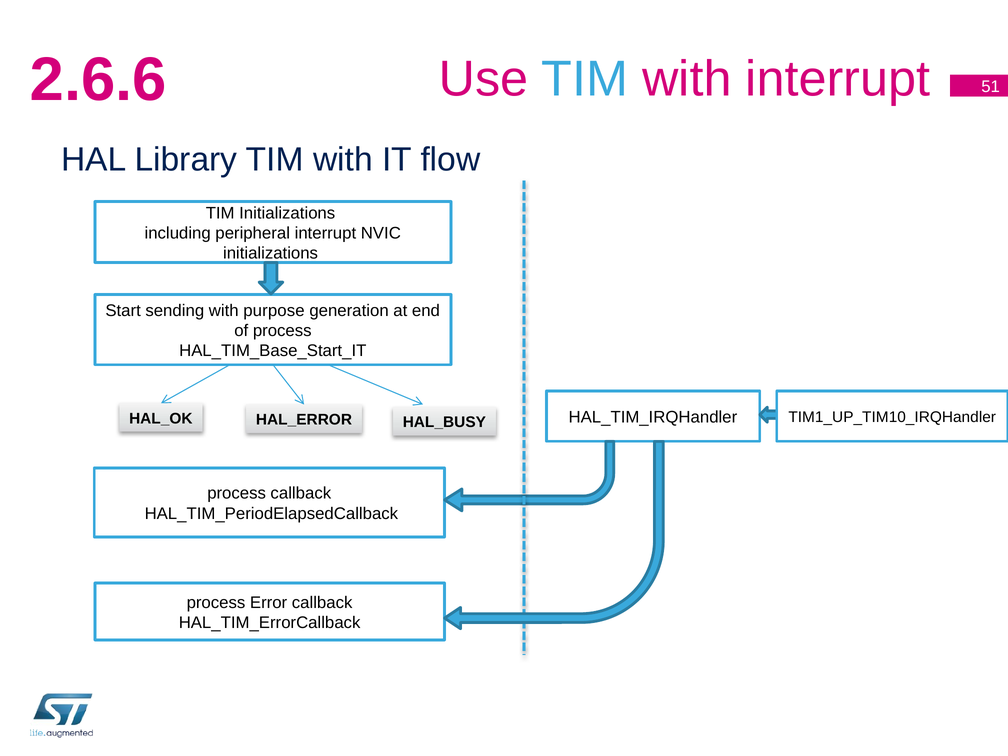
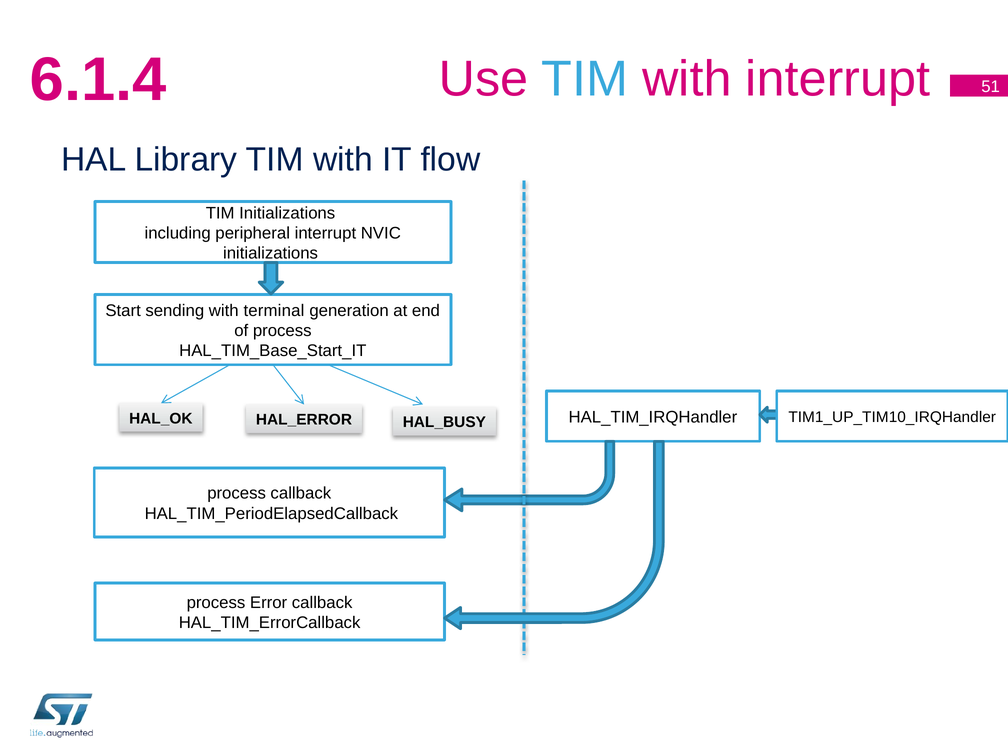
2.6.6: 2.6.6 -> 6.1.4 (98, 80)
purpose: purpose -> terminal (274, 311)
